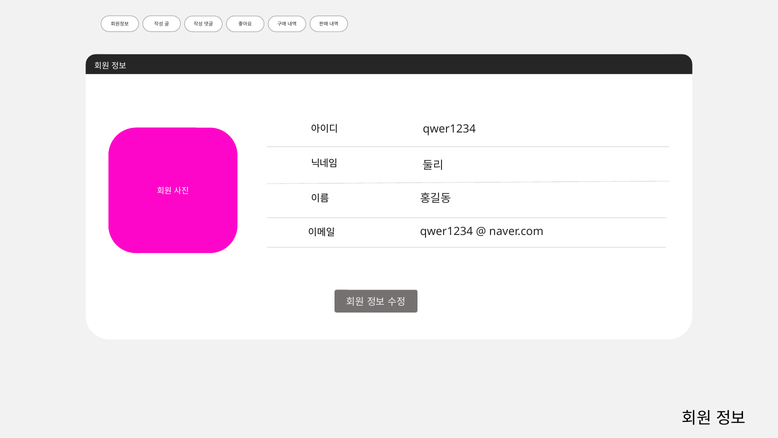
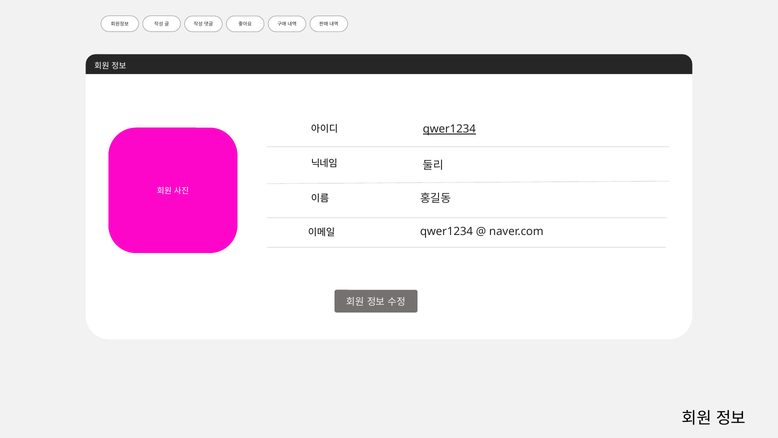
qwer1234 underline: none -> present (449, 129)
